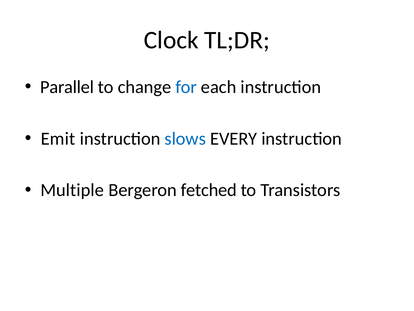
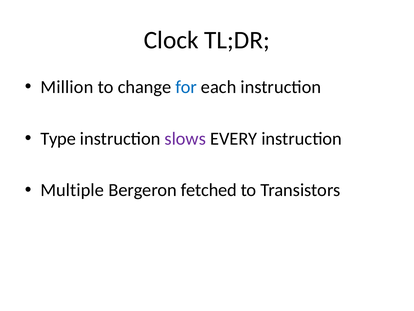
Parallel: Parallel -> Million (67, 87)
Emit: Emit -> Type (58, 138)
slows colour: blue -> purple (185, 138)
